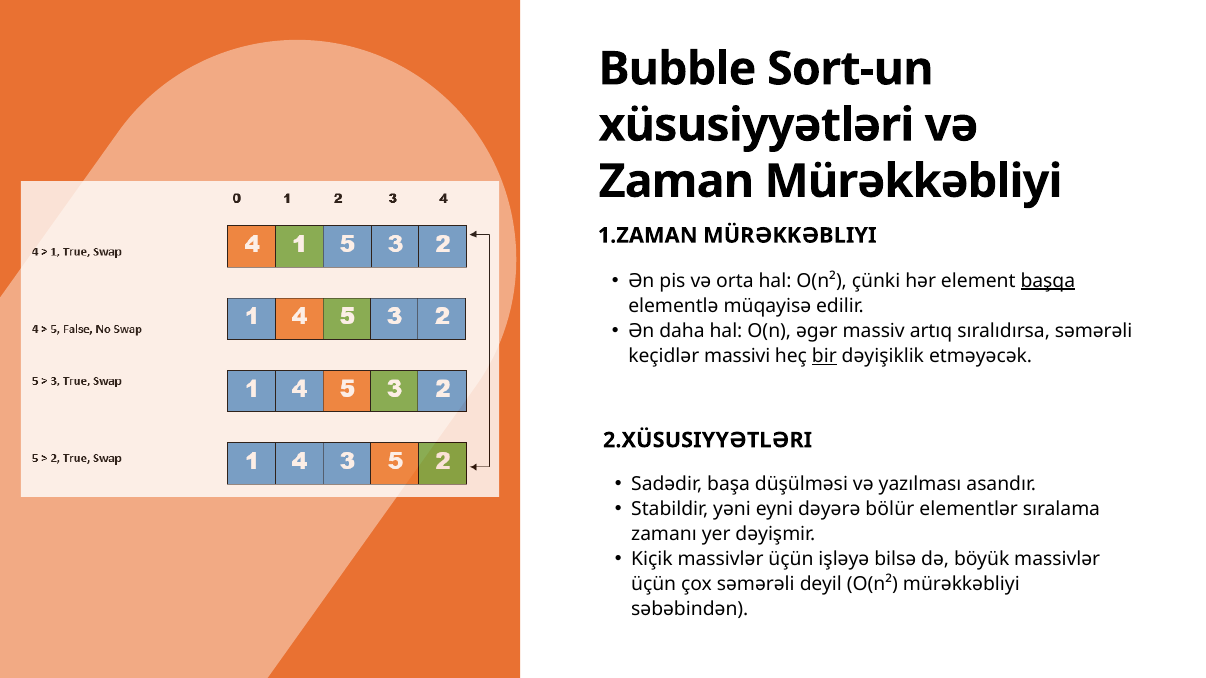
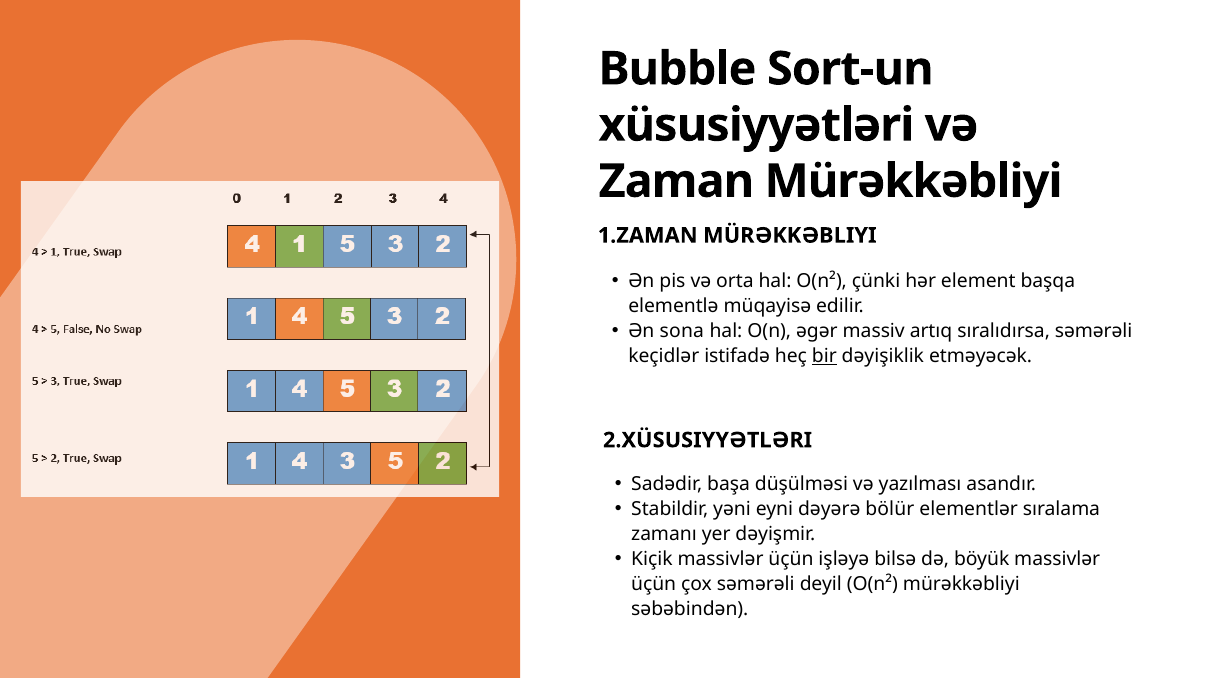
başqa underline: present -> none (1048, 281)
daha: daha -> sona (682, 331)
massivi: massivi -> istifadə (737, 356)
